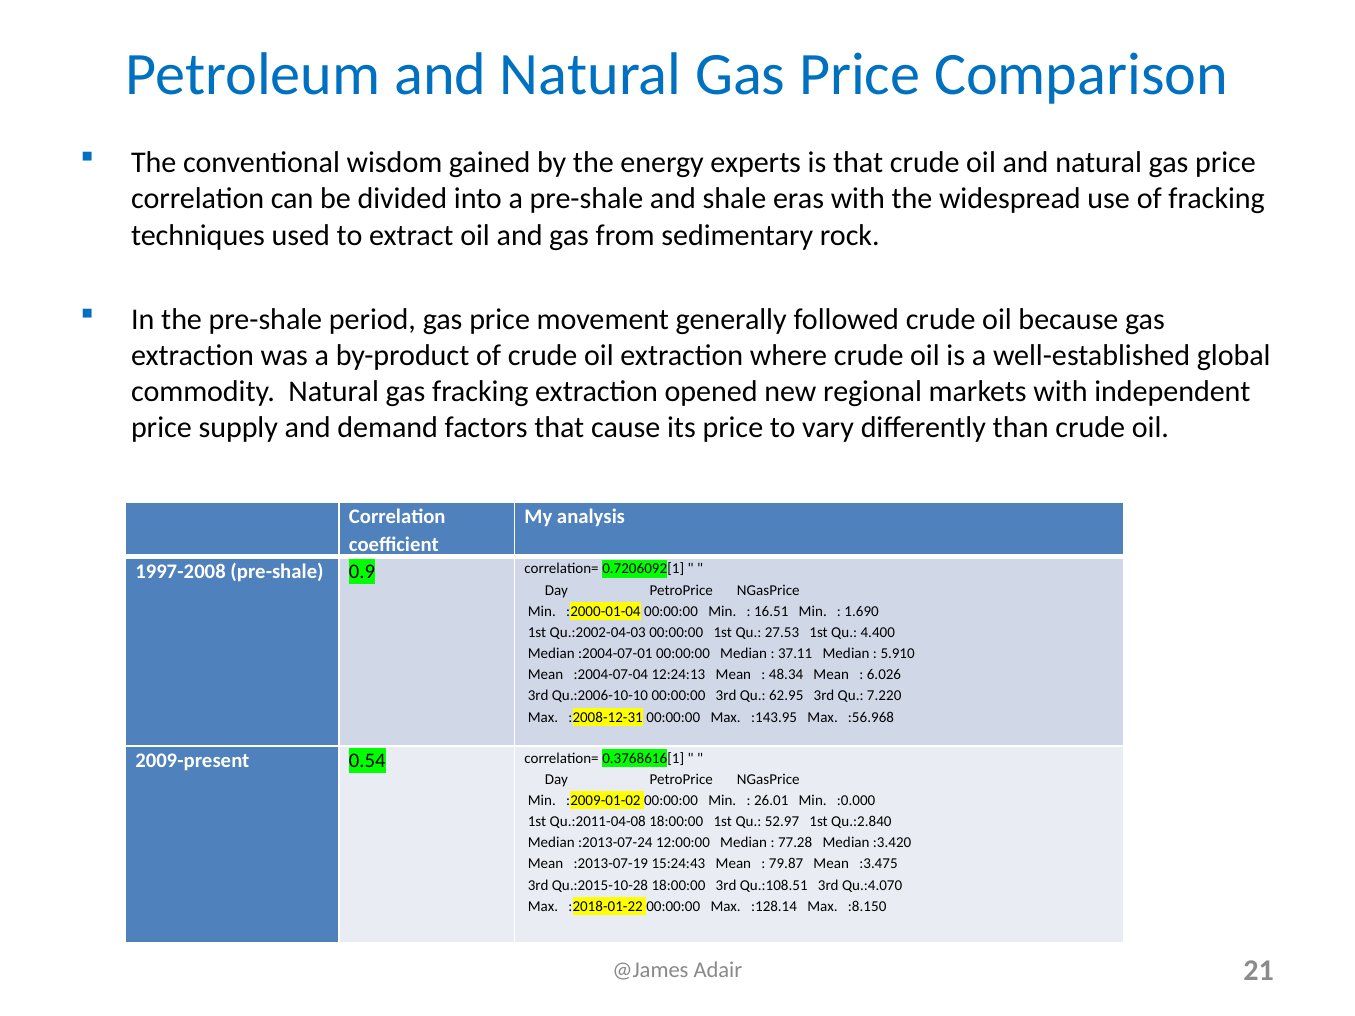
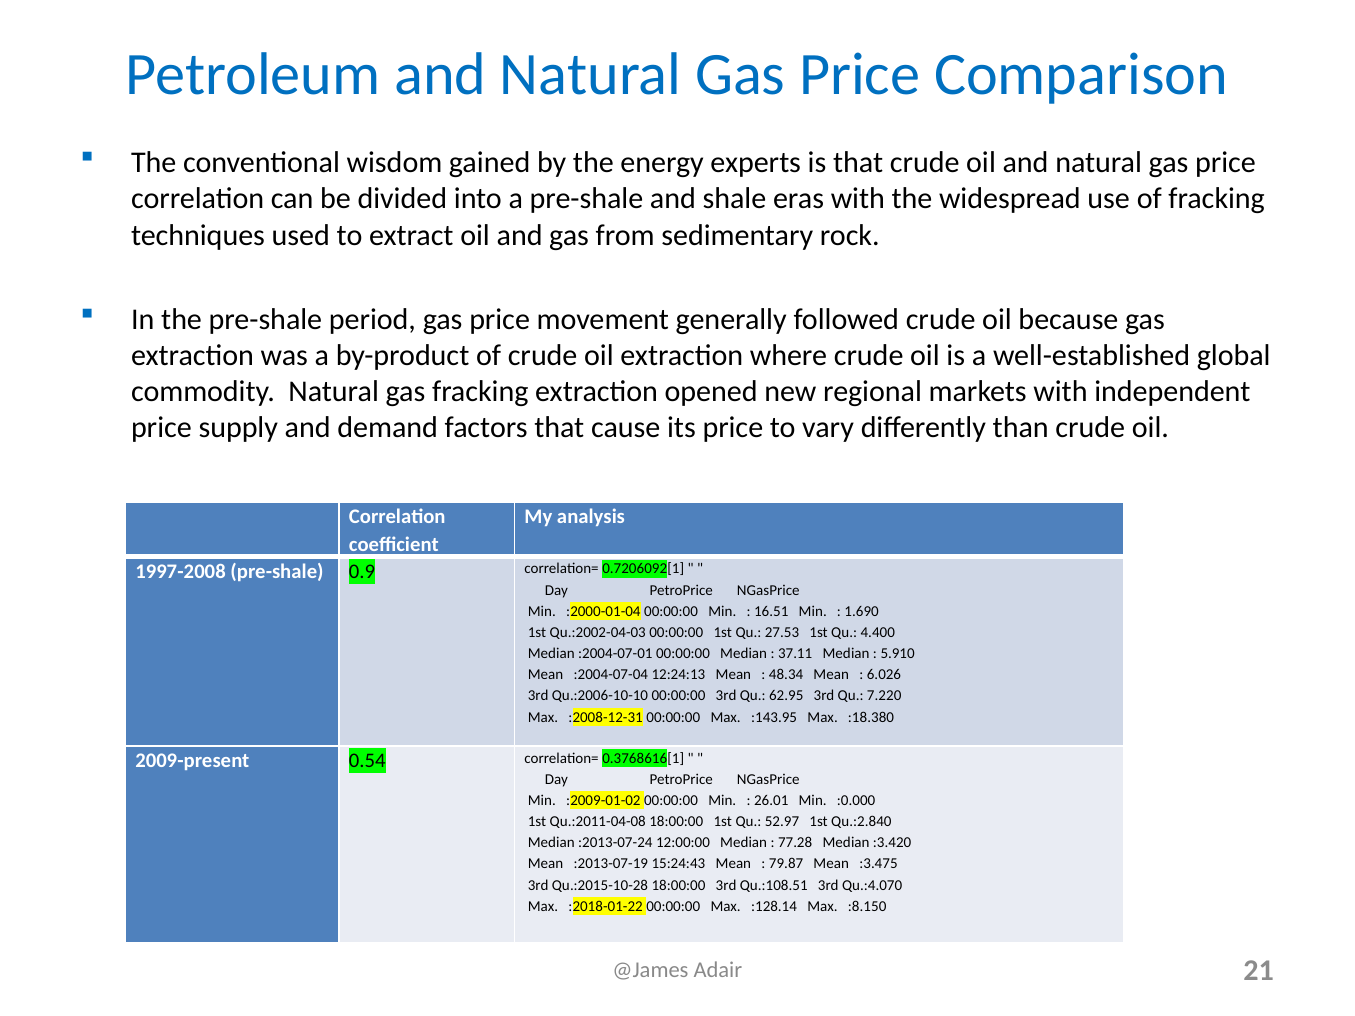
:56.968: :56.968 -> :18.380 (871, 717)
